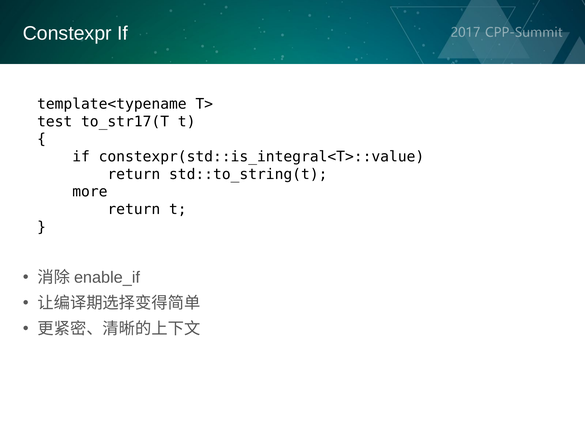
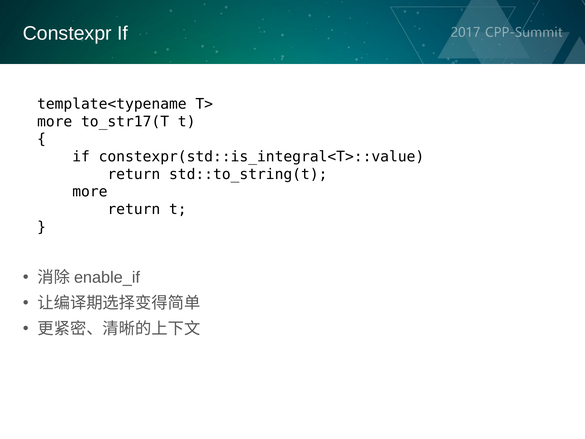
test: test -> more (55, 122)
